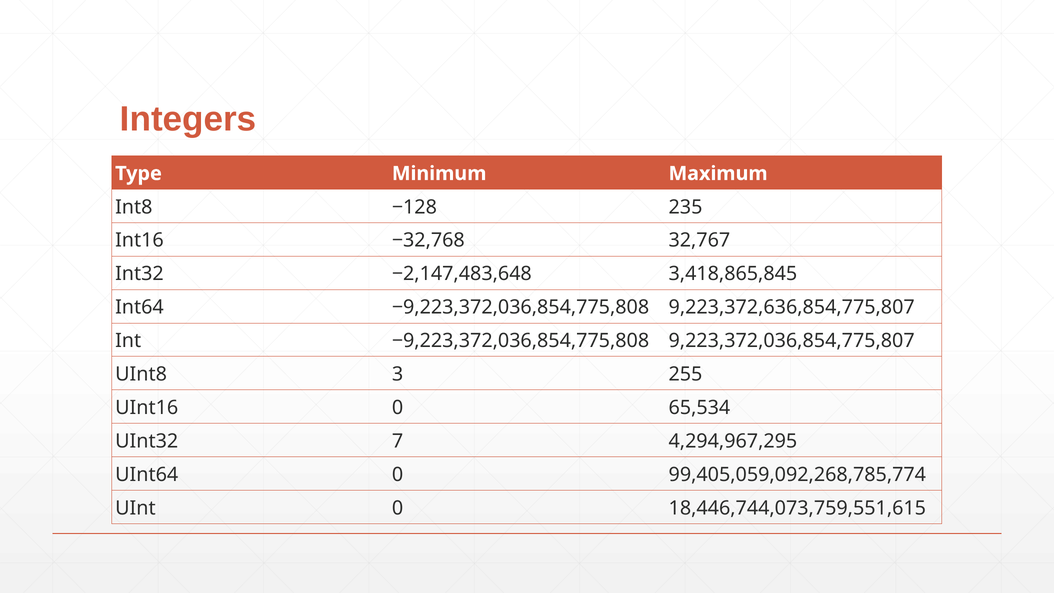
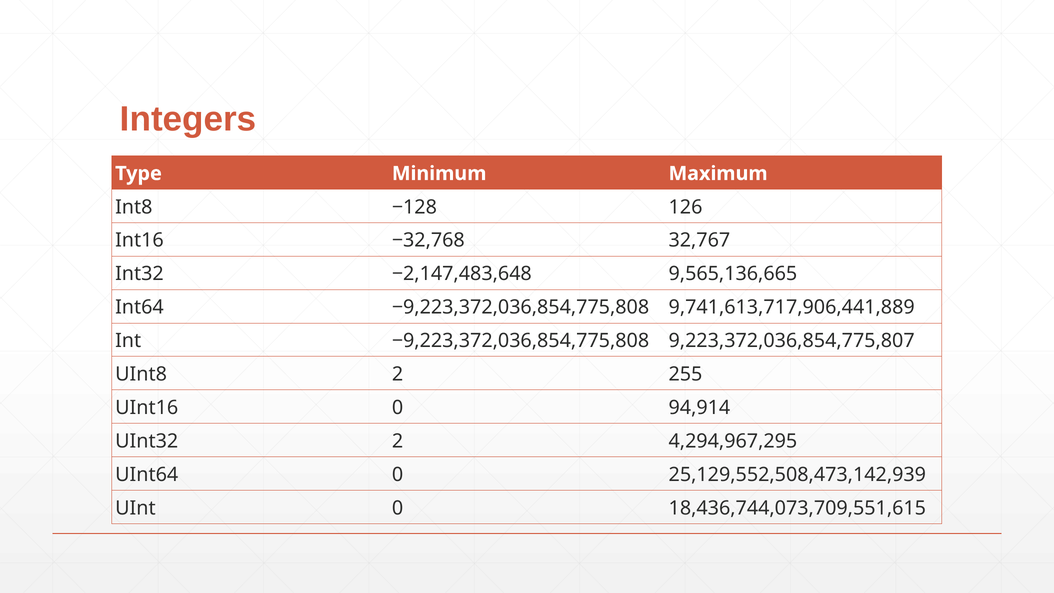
235: 235 -> 126 (686, 207)
3,418,865,845: 3,418,865,845 -> 9,565,136,665 (733, 274)
9,223,372,636,854,775,807: 9,223,372,636,854,775,807 -> 9,741,613,717,906,441,889 (792, 307)
UInt8 3: 3 -> 2 (398, 374)
65,534: 65,534 -> 94,914 (699, 408)
UInt32 7: 7 -> 2 (398, 441)
99,405,059,092,268,785,774: 99,405,059,092,268,785,774 -> 25,129,552,508,473,142,939 (797, 475)
18,446,744,073,759,551,615: 18,446,744,073,759,551,615 -> 18,436,744,073,709,551,615 (797, 508)
